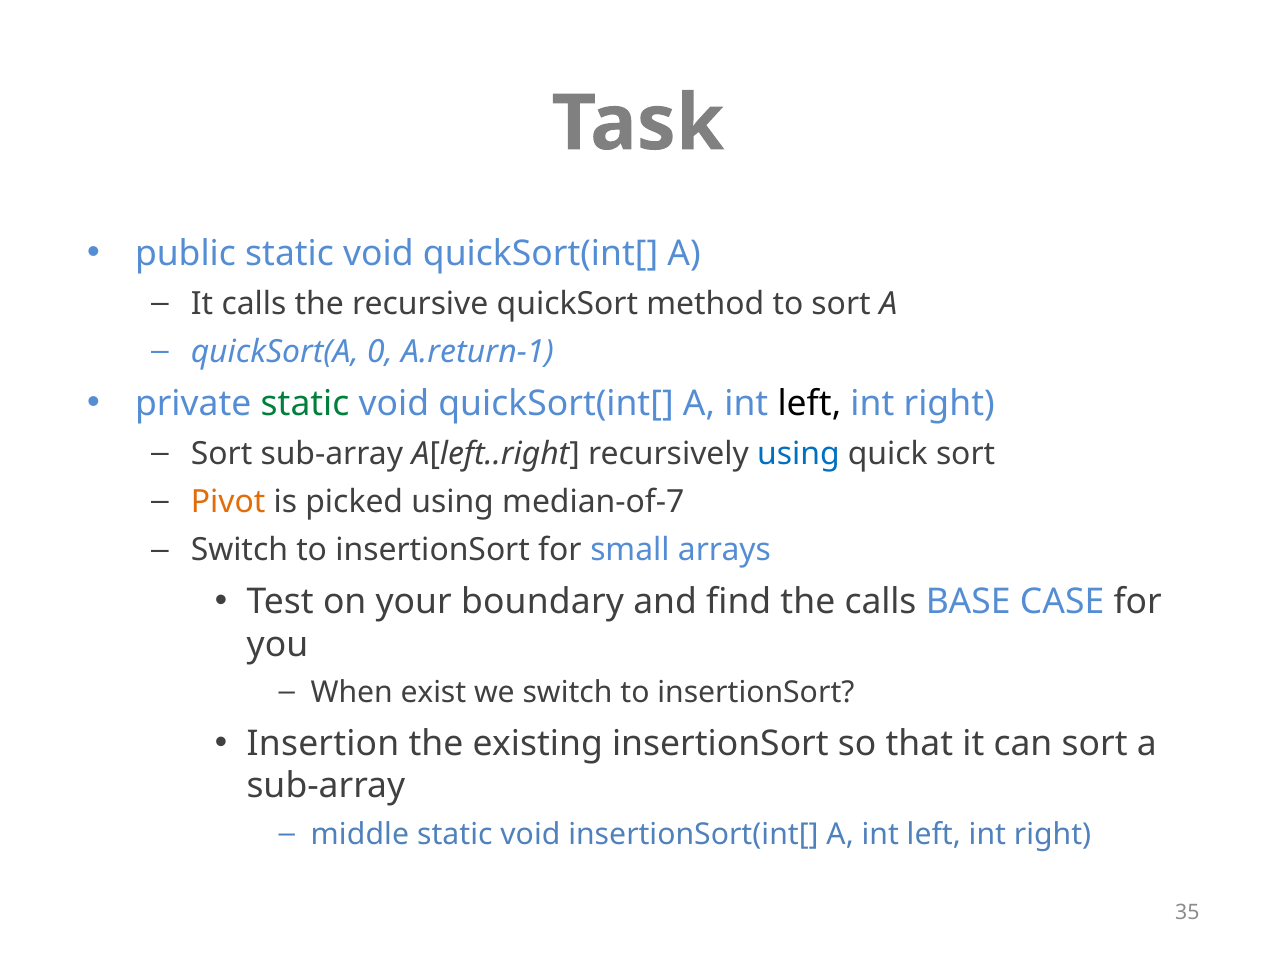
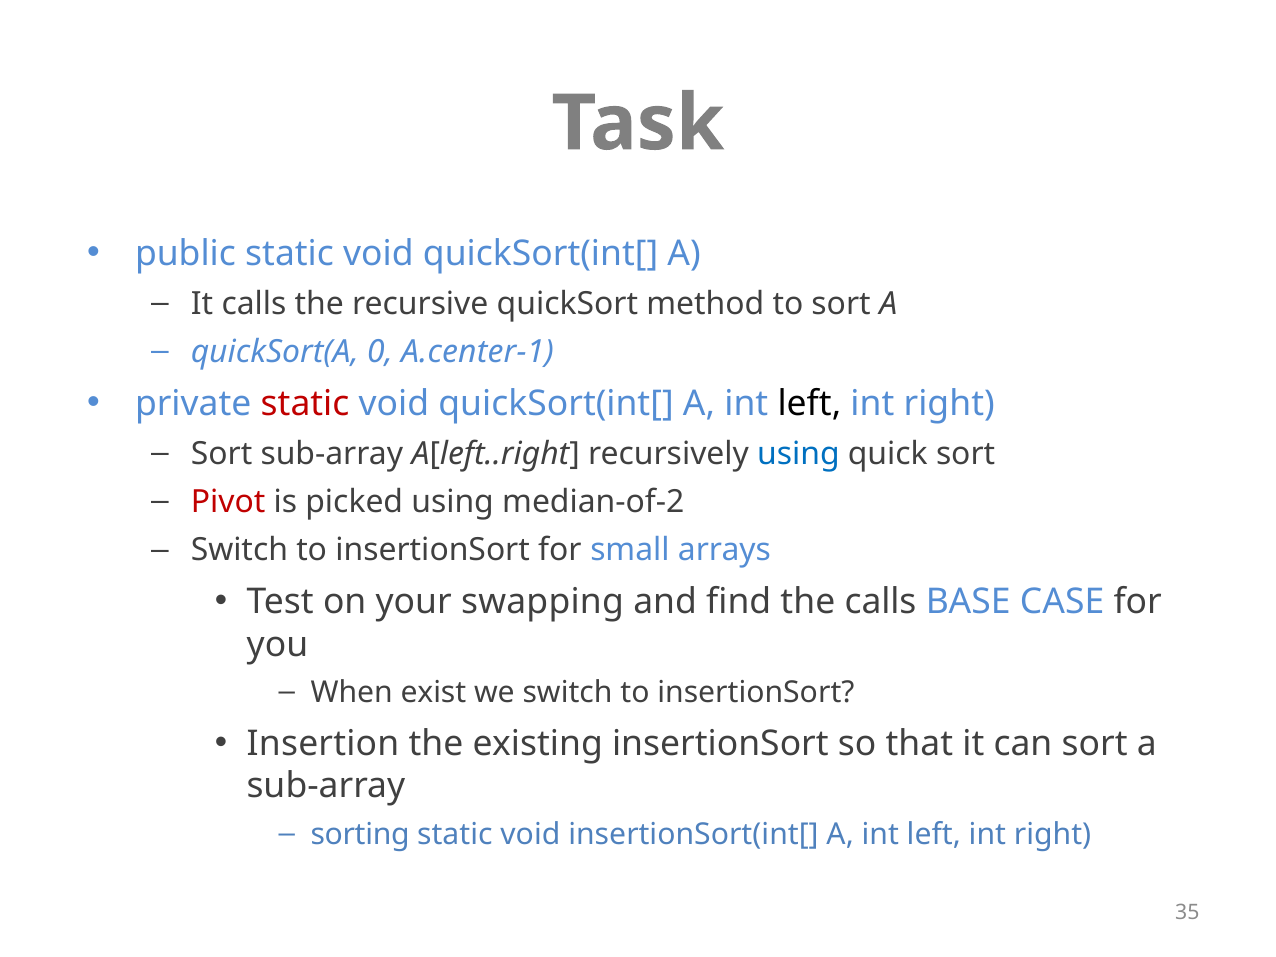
A.return-1: A.return-1 -> A.center-1 (477, 352)
static colour: green -> red (305, 404)
Pivot colour: orange -> red (228, 502)
median-of-7: median-of-7 -> median-of-2 (593, 502)
boundary: boundary -> swapping (542, 602)
middle: middle -> sorting (360, 834)
